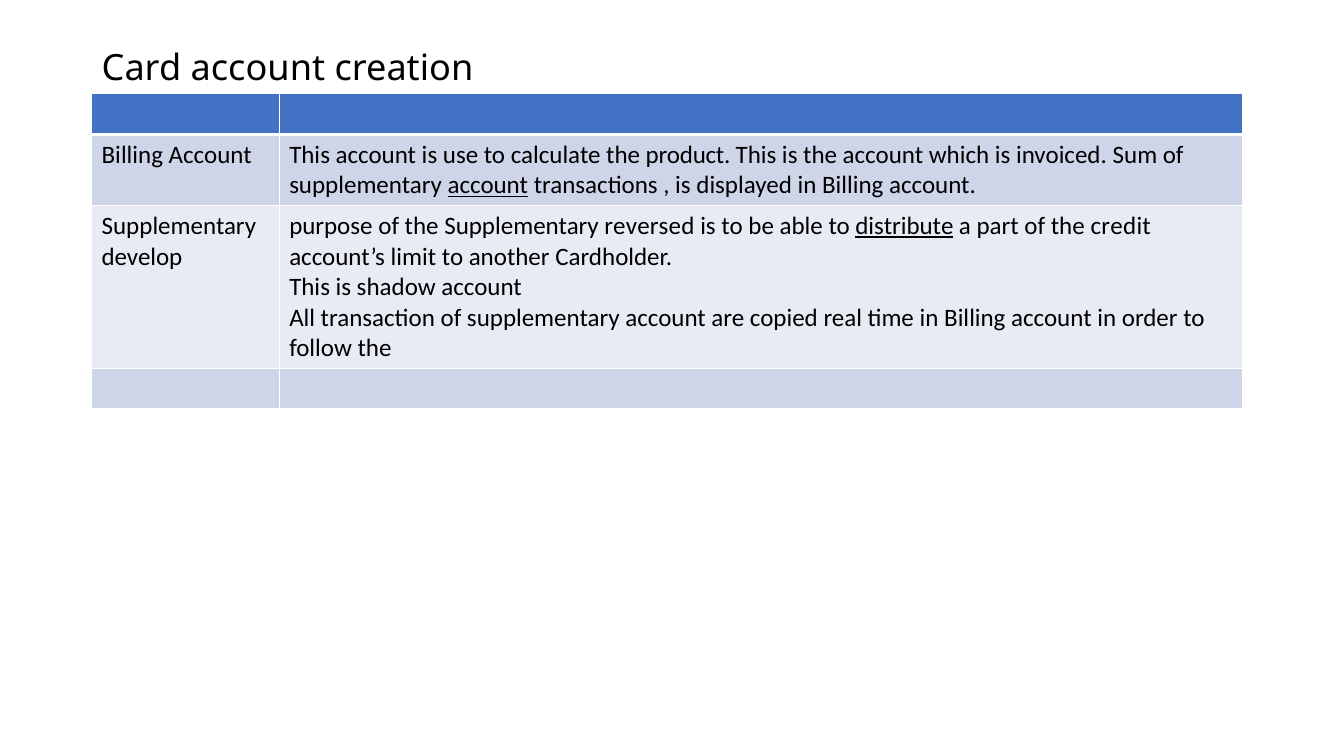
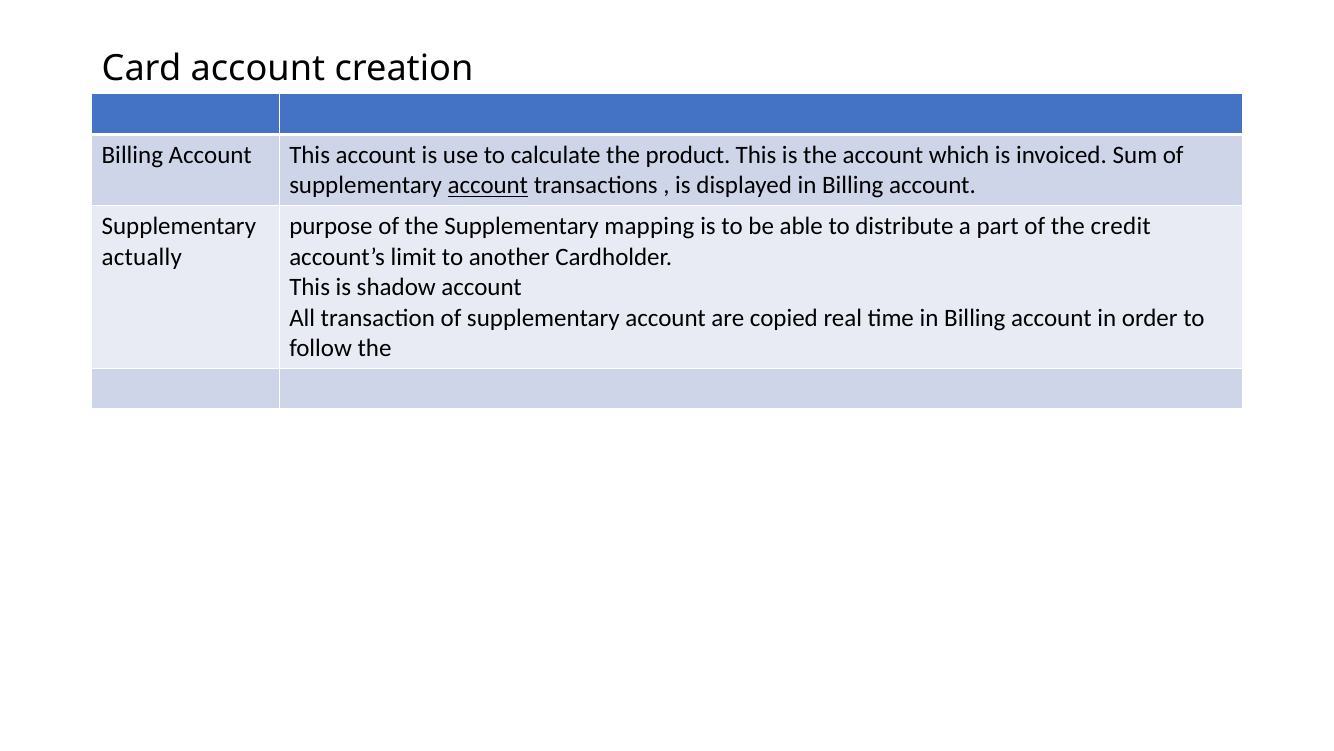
reversed: reversed -> mapping (649, 226)
distribute underline: present -> none (904, 226)
develop: develop -> actually (142, 257)
